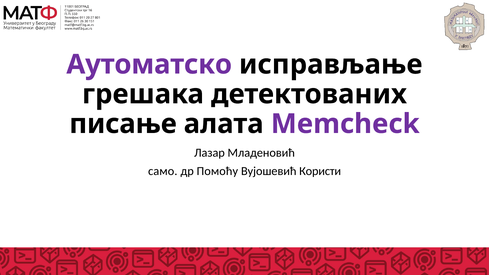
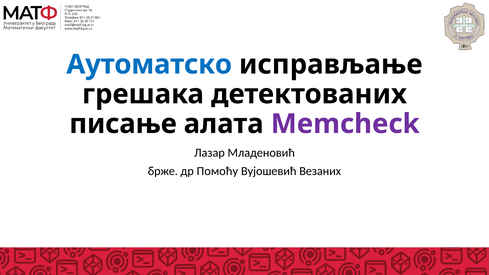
Аутоматско colour: purple -> blue (149, 65)
само: само -> брже (163, 171)
Користи: Користи -> Везаних (320, 171)
